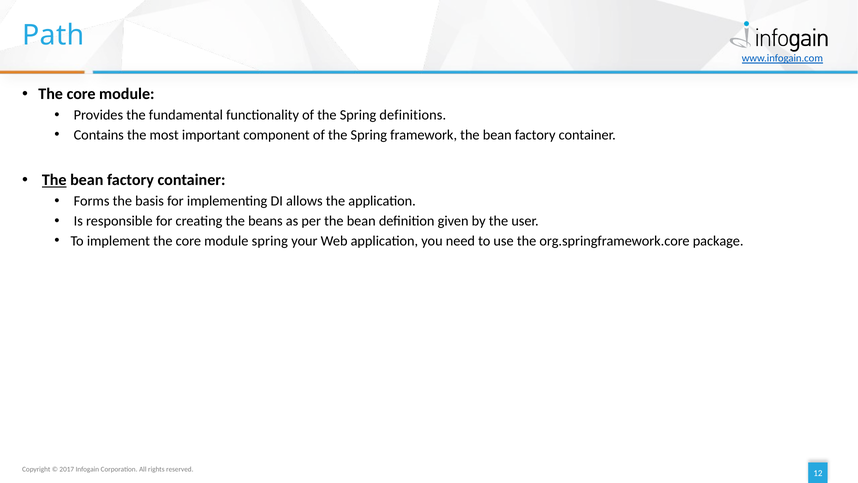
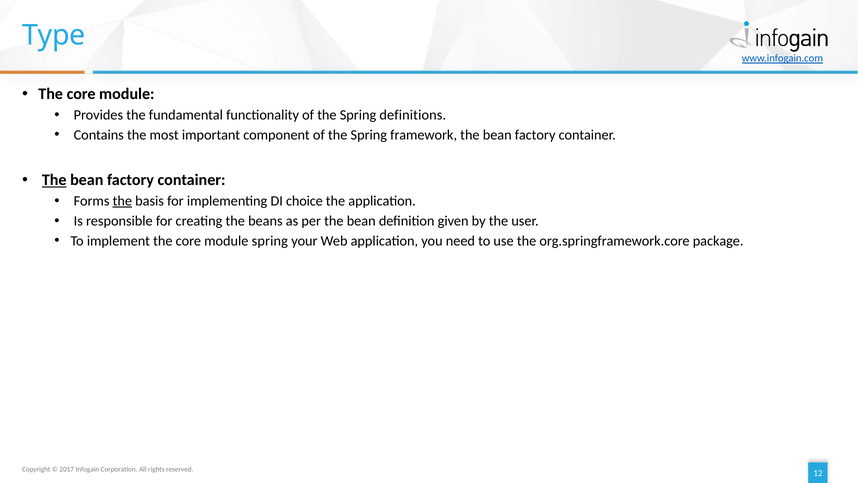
Path: Path -> Type (54, 35)
the underline: none -> present (122, 201)
allows: allows -> choice (304, 201)
